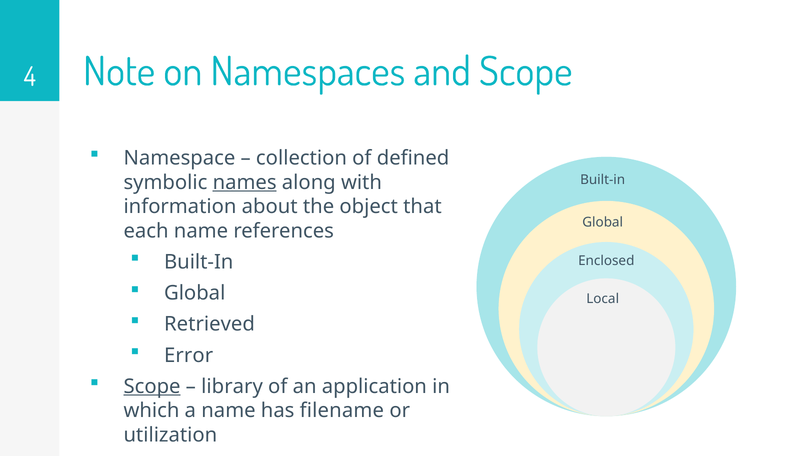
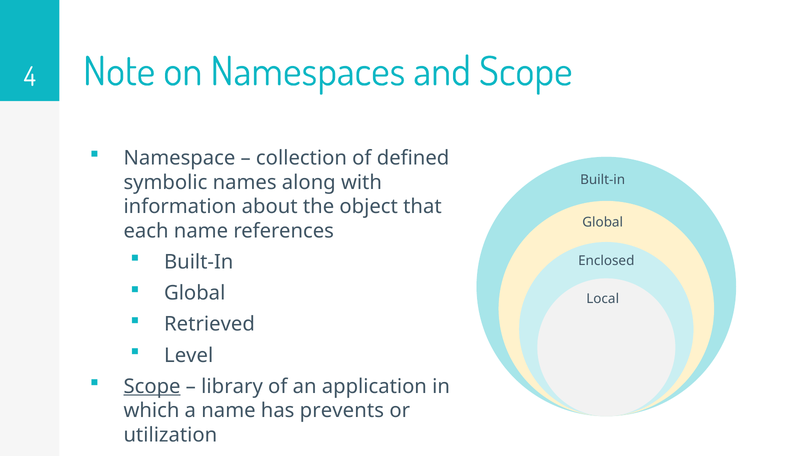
names underline: present -> none (245, 182)
Error: Error -> Level (189, 355)
filename: filename -> prevents (342, 411)
